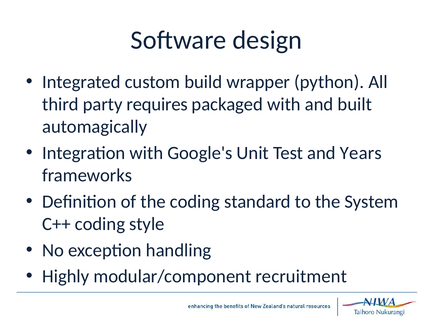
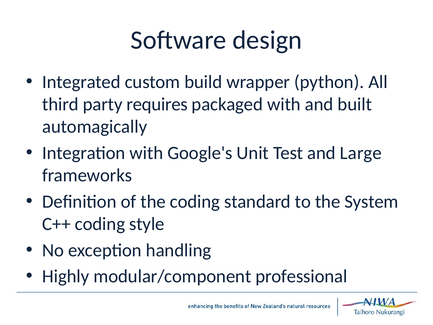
Years: Years -> Large (361, 153)
recruitment: recruitment -> professional (301, 276)
